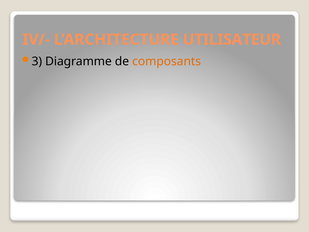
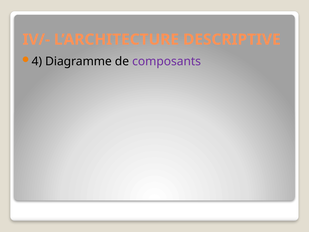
UTILISATEUR: UTILISATEUR -> DESCRIPTIVE (232, 39)
3: 3 -> 4 (37, 61)
composants colour: orange -> purple (167, 61)
